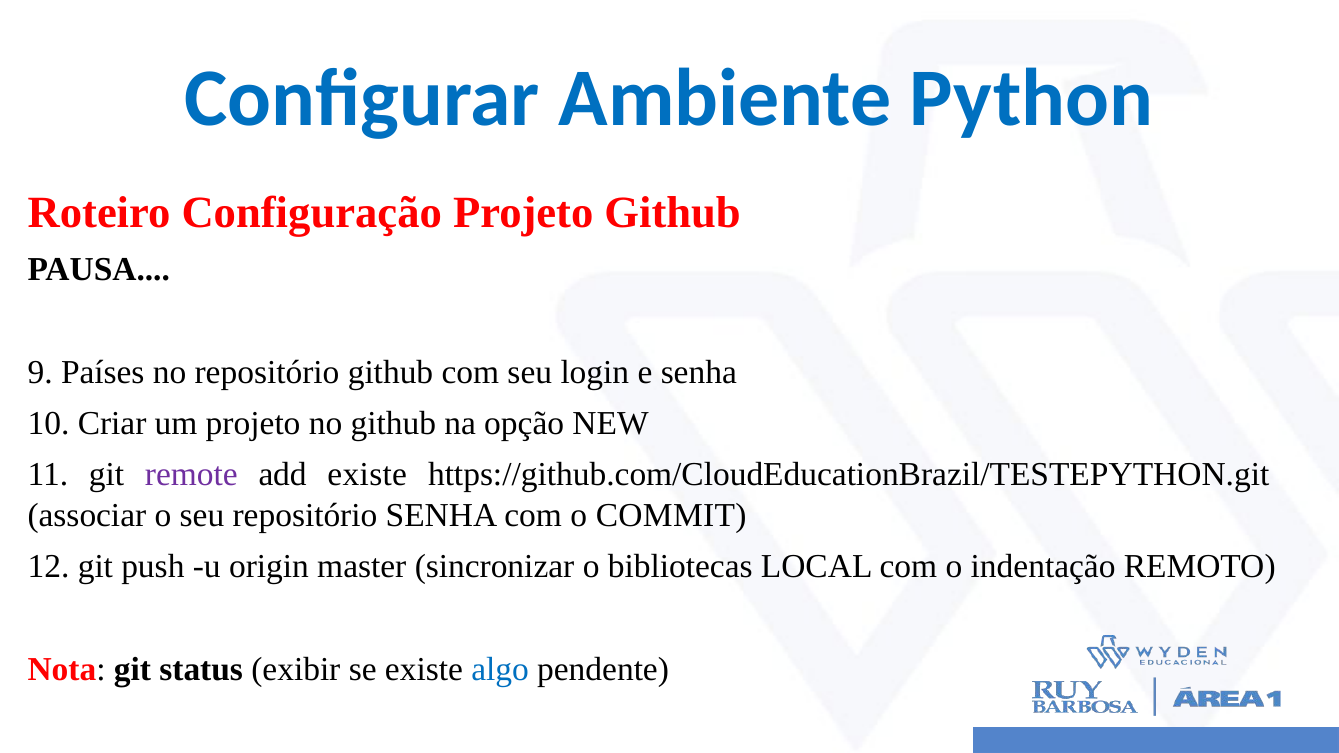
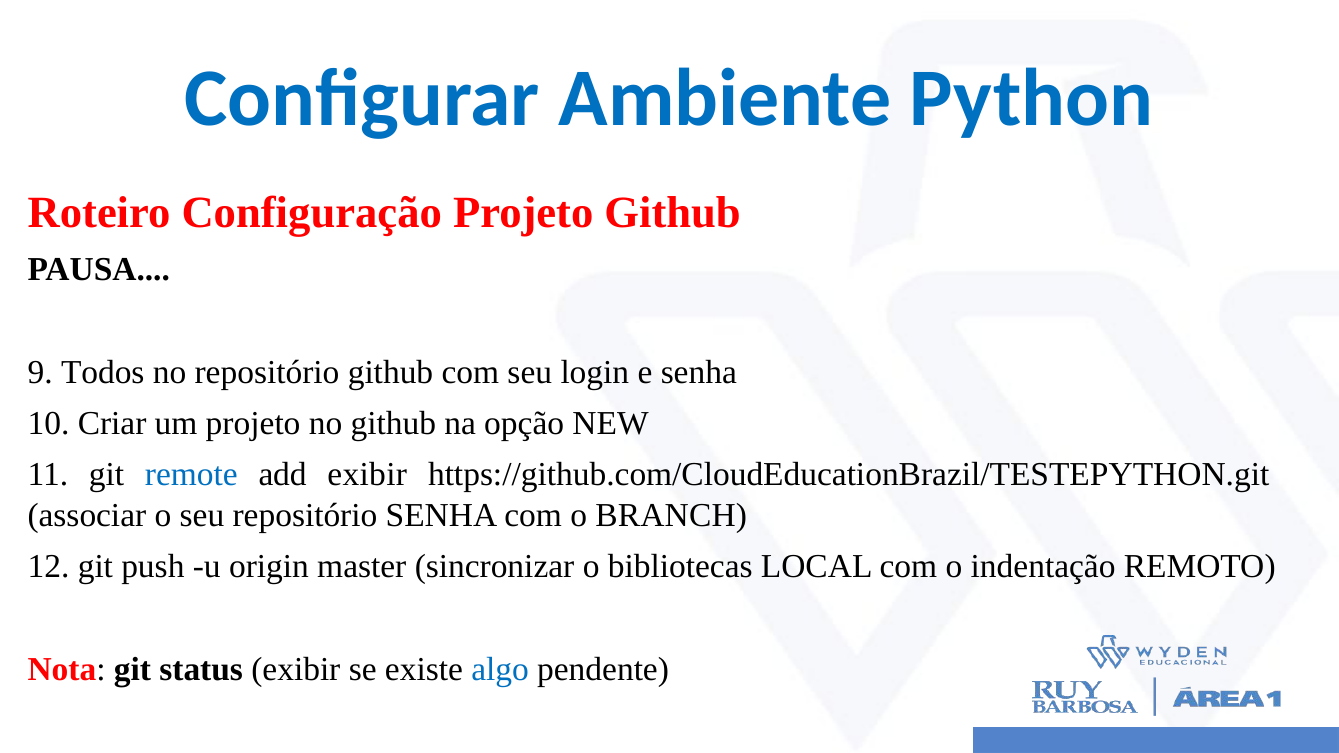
Países: Países -> Todos (103, 372)
remote colour: purple -> blue (191, 475)
add existe: existe -> exibir (367, 475)
COMMIT: COMMIT -> BRANCH (671, 515)
